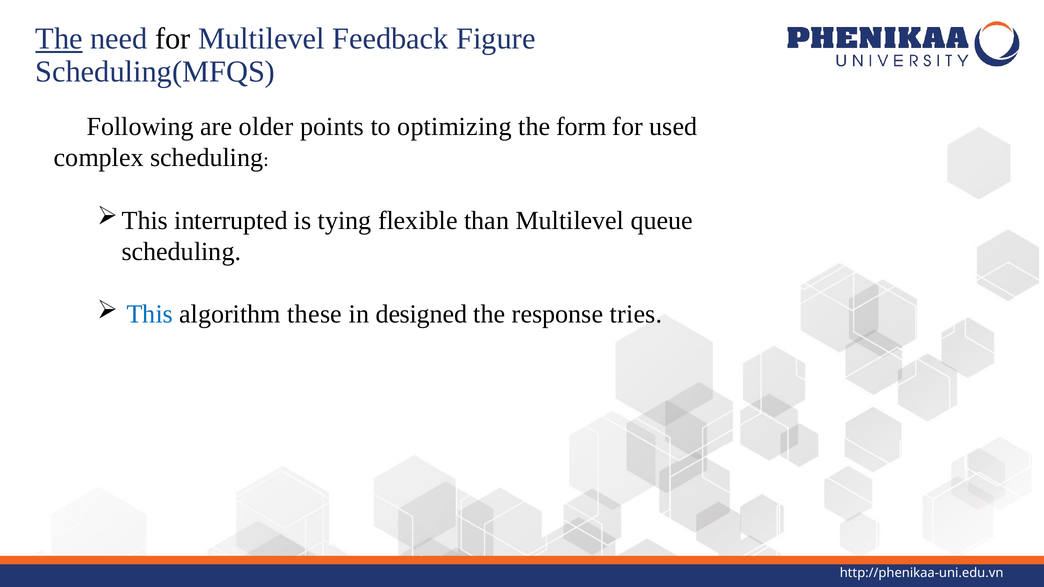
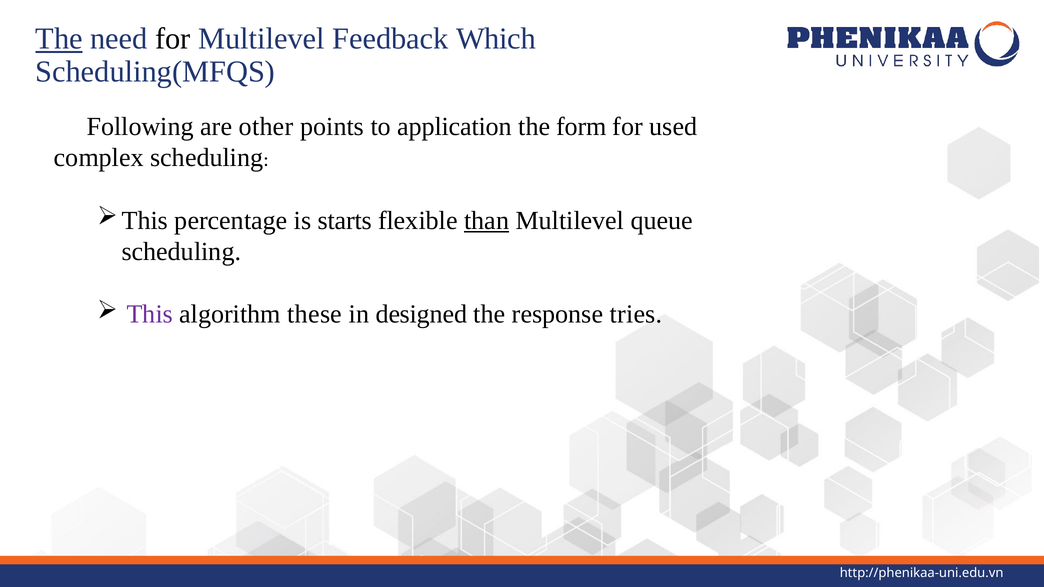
Figure: Figure -> Which (496, 39)
older: older -> other (266, 127)
optimizing: optimizing -> application (455, 127)
interrupted: interrupted -> percentage (231, 221)
tying: tying -> starts (345, 221)
than underline: none -> present (487, 221)
This colour: blue -> purple (150, 314)
